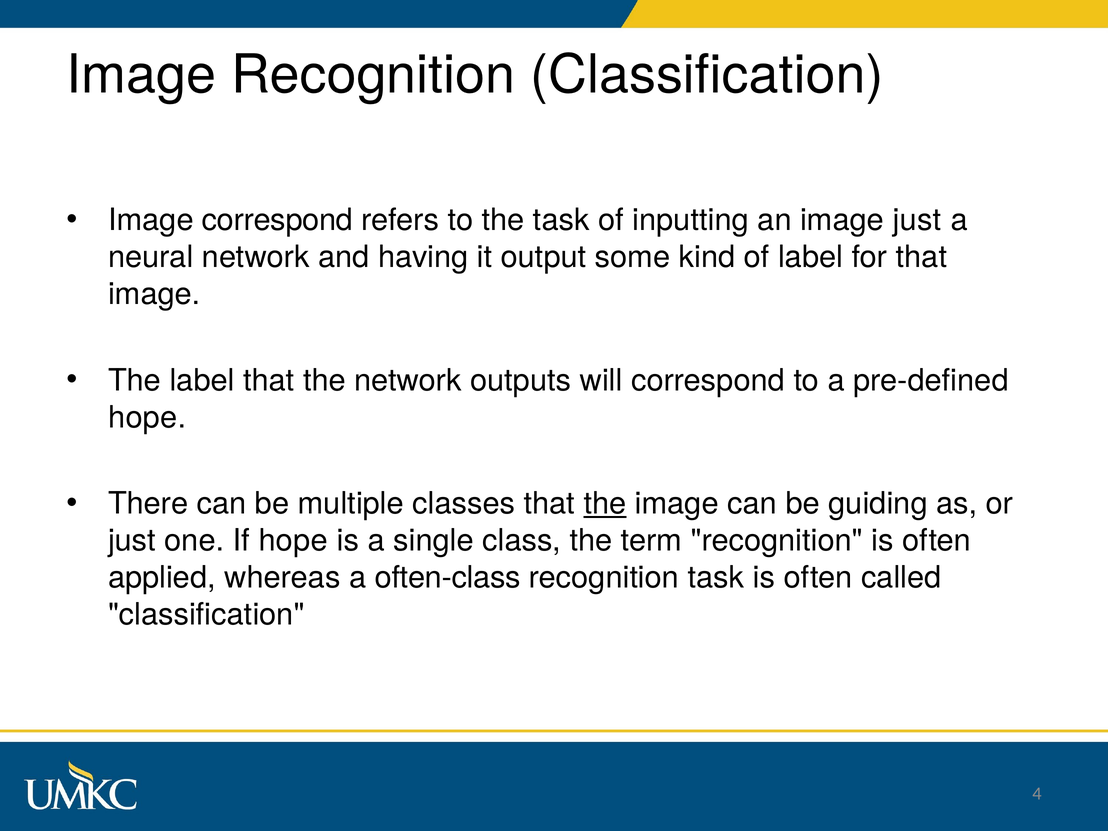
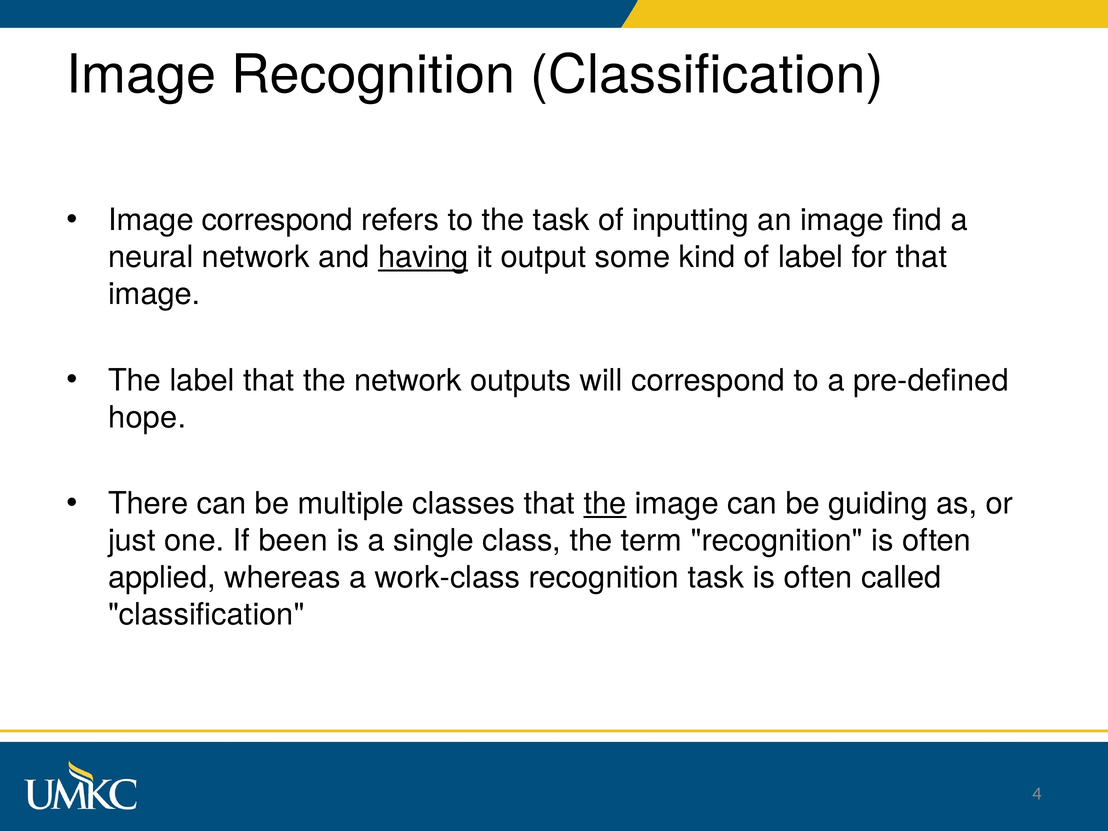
image just: just -> find (917, 220)
having underline: none -> present (423, 257)
If hope: hope -> been (293, 541)
often-class: often-class -> work-class (447, 578)
